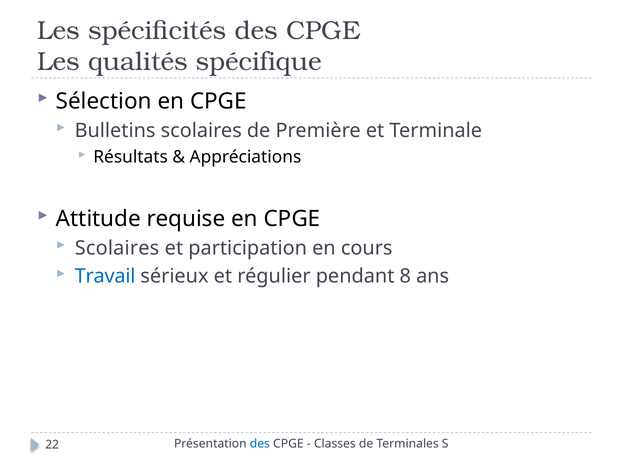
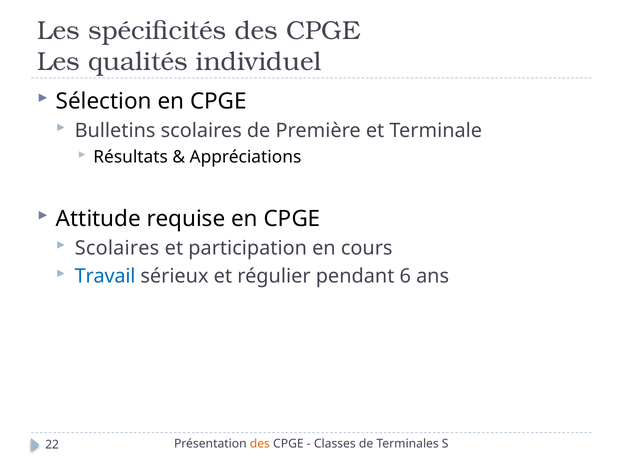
spécifique: spécifique -> individuel (259, 62)
8: 8 -> 6 (405, 277)
des colour: blue -> orange (260, 444)
